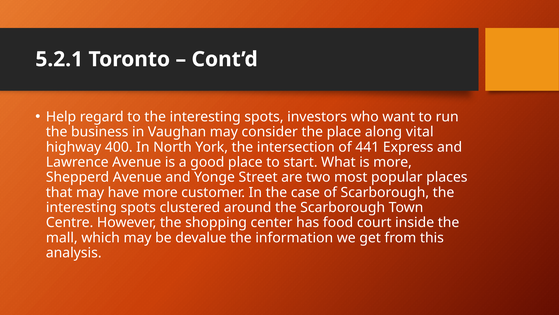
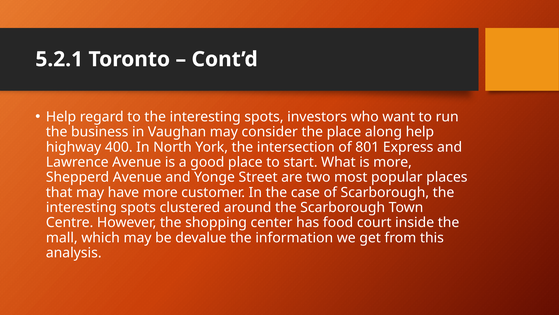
along vital: vital -> help (420, 132)
441: 441 -> 801 (367, 147)
